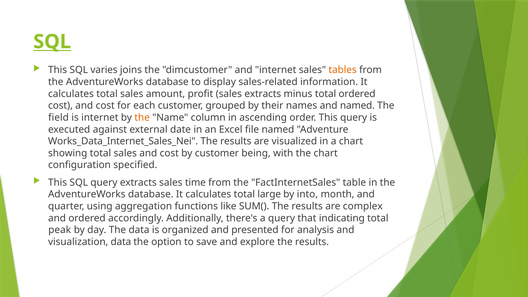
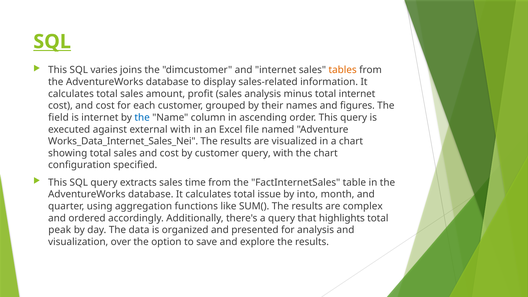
sales extracts: extracts -> analysis (263, 94)
total ordered: ordered -> internet (357, 94)
and named: named -> figures (357, 106)
the colour: orange -> blue (142, 118)
external date: date -> with (180, 129)
customer being: being -> query (256, 153)
large: large -> issue (269, 194)
indicating: indicating -> highlights (342, 218)
visualization data: data -> over (121, 242)
